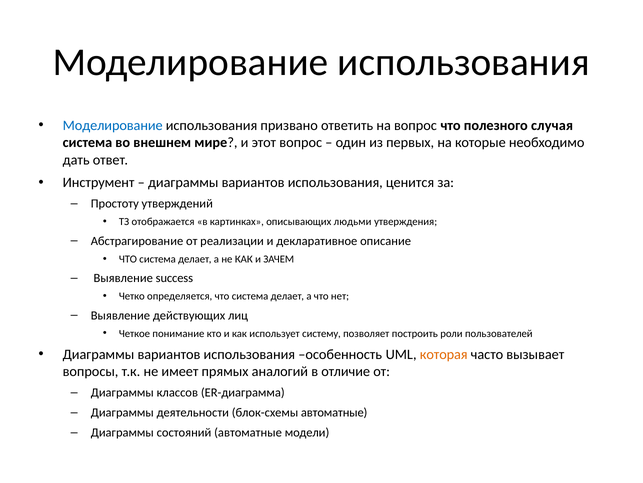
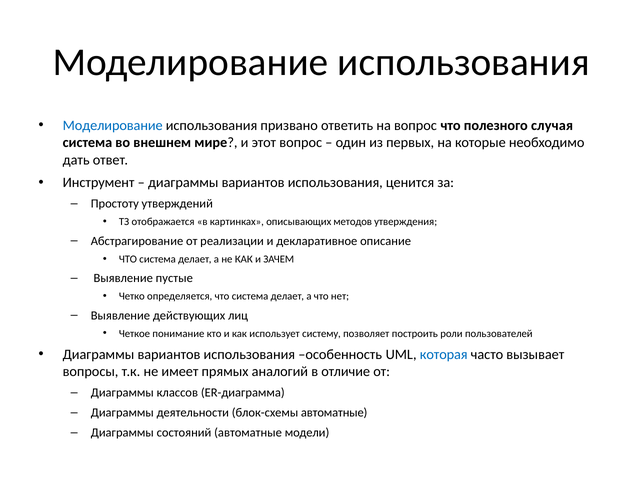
людьми: людьми -> методов (353, 221)
success: success -> пустые (174, 278)
которая colour: orange -> blue (444, 354)
